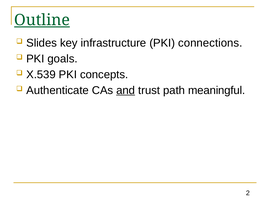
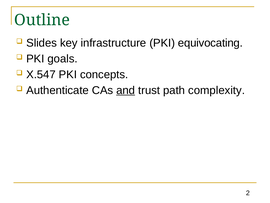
Outline underline: present -> none (42, 20)
connections: connections -> equivocating (210, 43)
X.539: X.539 -> X.547 (41, 74)
meaningful: meaningful -> complexity (217, 90)
